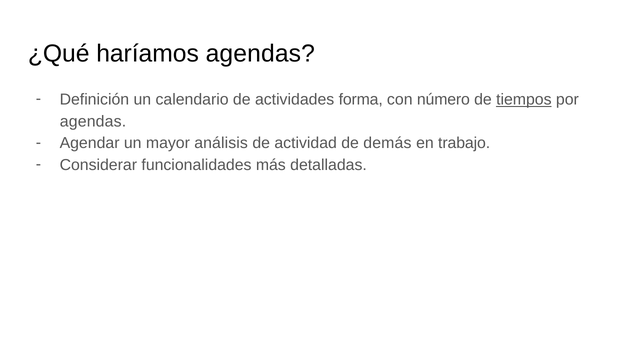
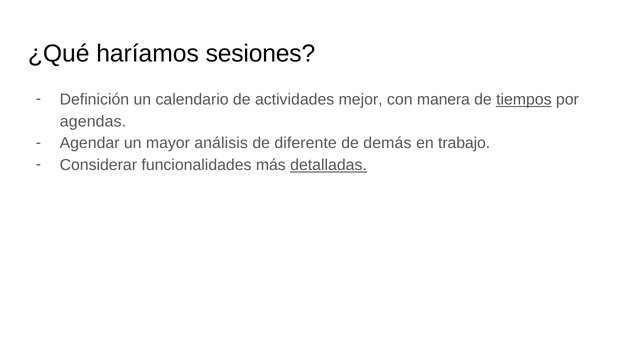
haríamos agendas: agendas -> sesiones (260, 54)
forma: forma -> mejor (361, 100)
número: número -> manera (443, 100)
actividad: actividad -> diferente (306, 143)
detalladas underline: none -> present (329, 165)
